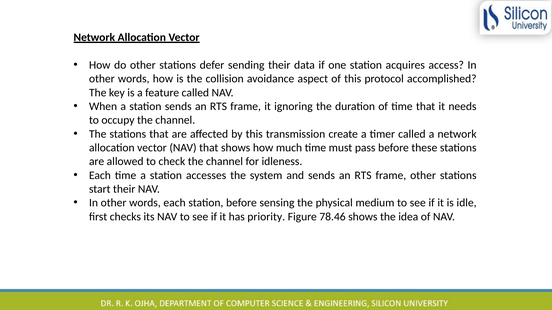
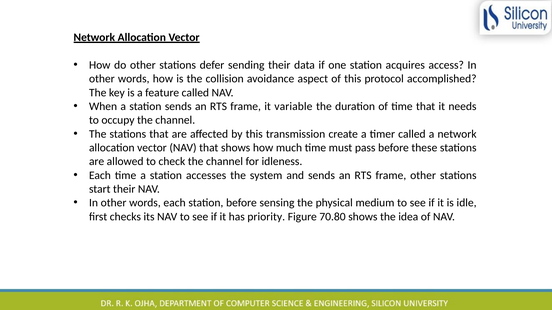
ignoring: ignoring -> variable (293, 106)
78.46: 78.46 -> 70.80 (332, 217)
